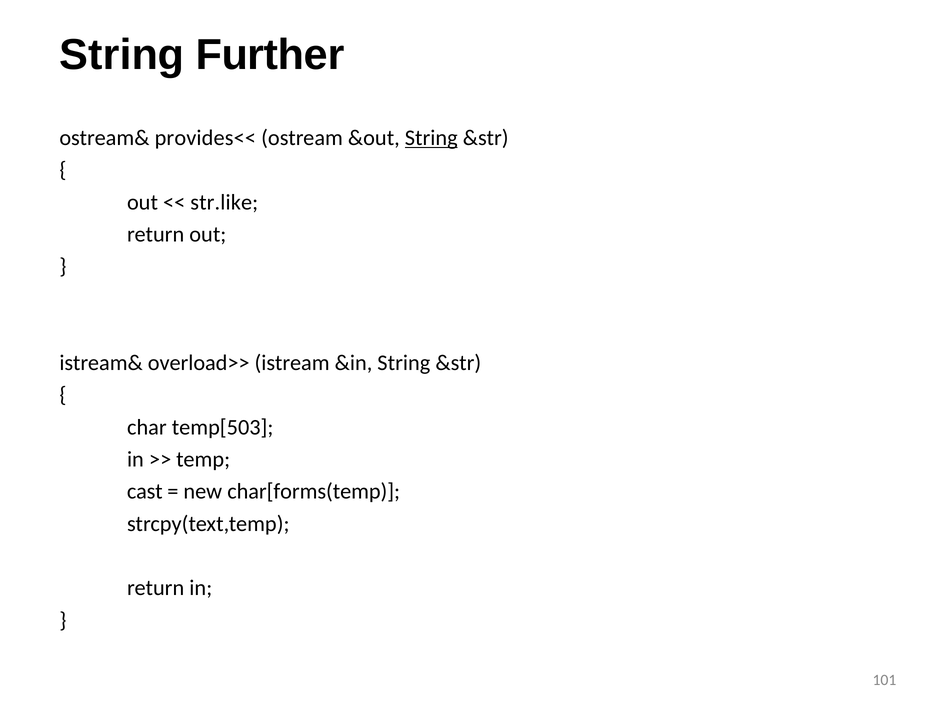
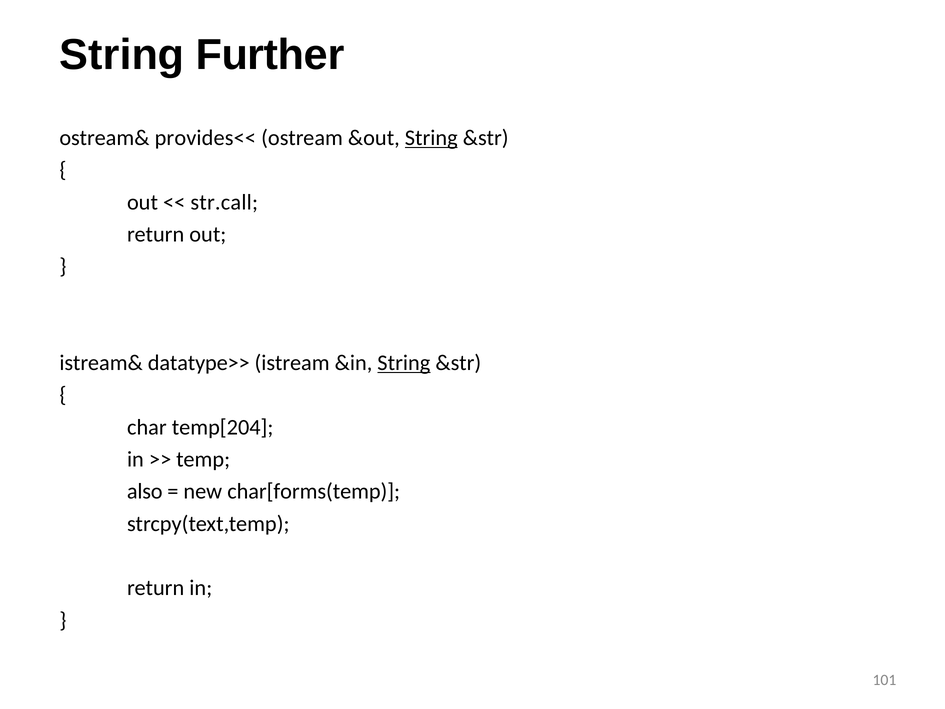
str.like: str.like -> str.call (224, 202)
overload>>: overload>> -> datatype>> (199, 363)
String underline: none -> present (404, 363)
temp[503: temp[503 -> temp[204 (223, 427)
cast: cast -> also (145, 491)
